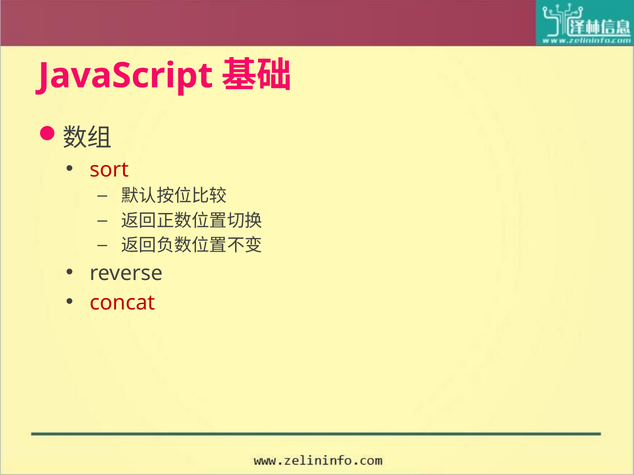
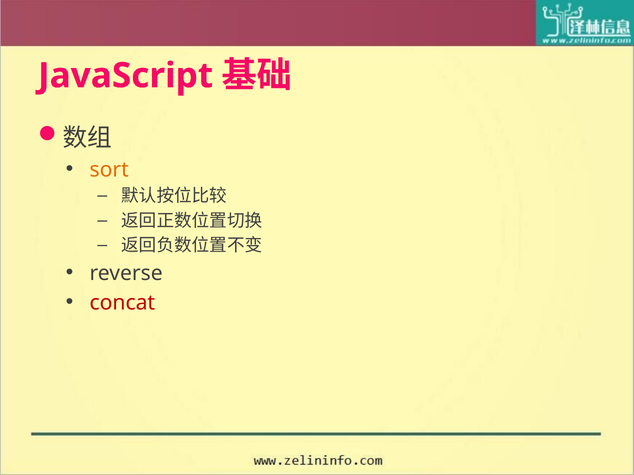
sort colour: red -> orange (109, 170)
